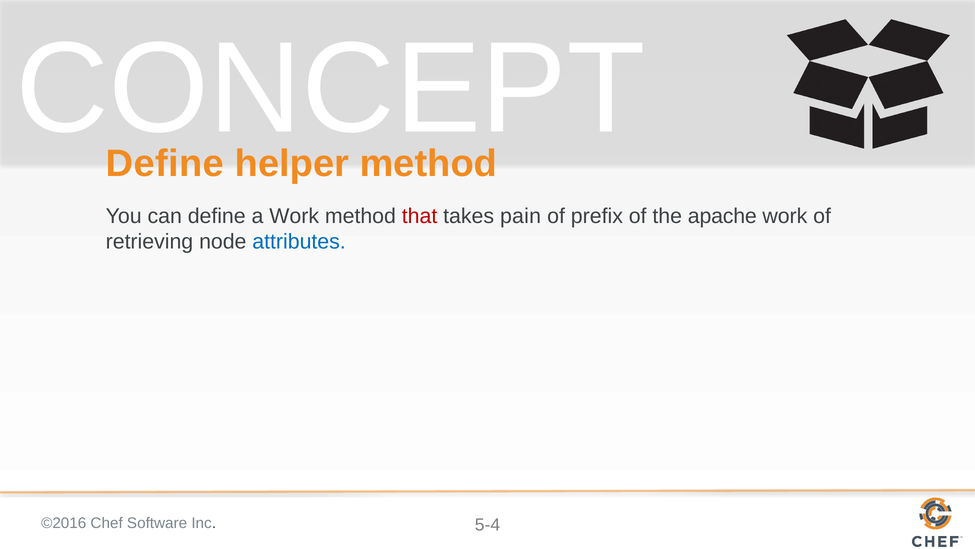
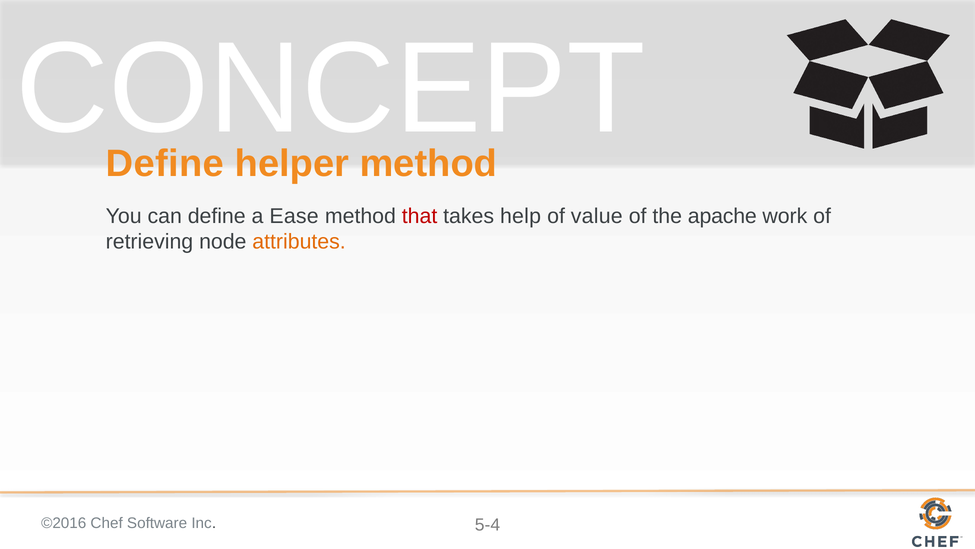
a Work: Work -> Ease (294, 216)
pain: pain -> help (521, 216)
prefix: prefix -> value (597, 216)
attributes colour: blue -> orange (299, 242)
